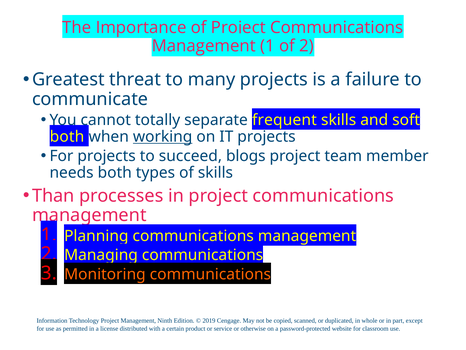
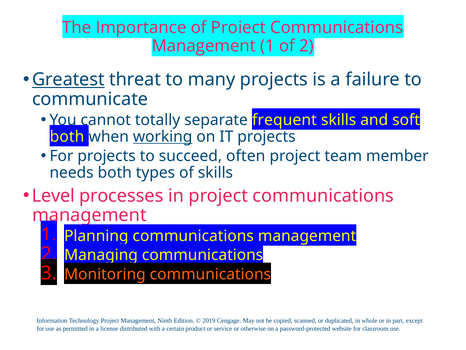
Greatest underline: none -> present (68, 80)
blogs: blogs -> often (246, 156)
Than: Than -> Level (53, 195)
